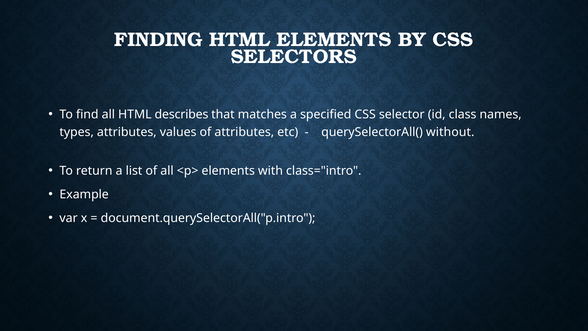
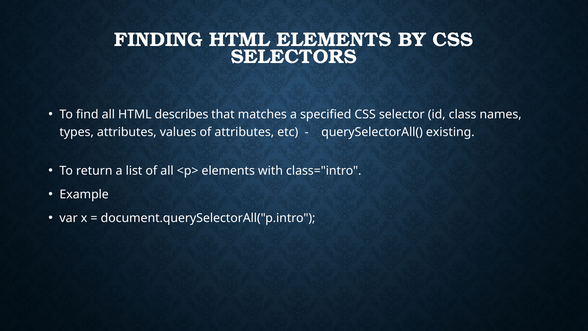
without: without -> existing (450, 132)
